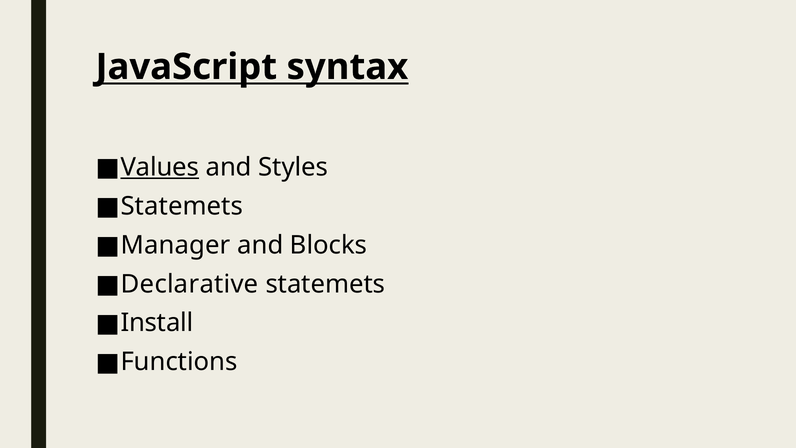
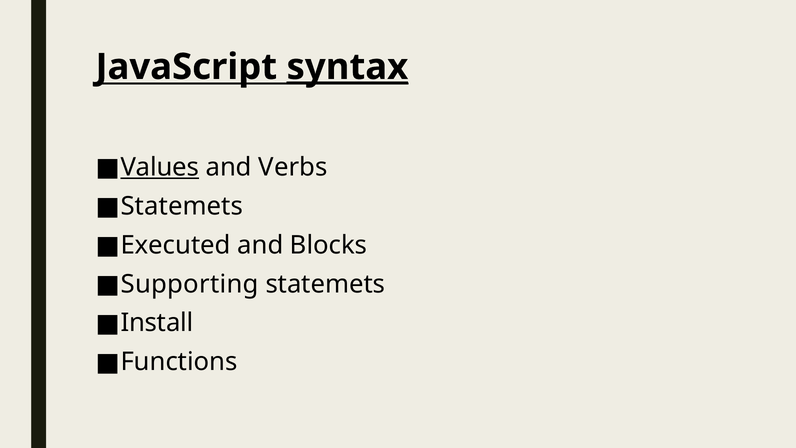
syntax underline: none -> present (347, 67)
Styles: Styles -> Verbs (293, 167)
Manager: Manager -> Executed (176, 245)
Declarative: Declarative -> Supporting (190, 284)
